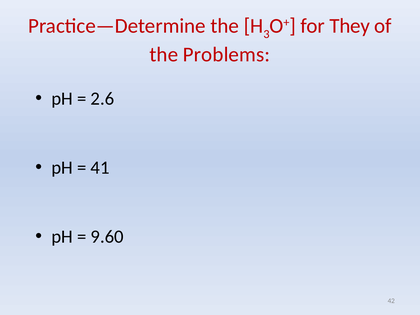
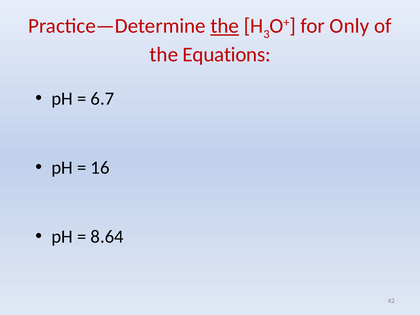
the underline: none -> present (225, 26)
They: They -> Only (349, 26)
Problems: Problems -> Equations (227, 55)
2.6: 2.6 -> 6.7 (102, 99)
41: 41 -> 16 (100, 168)
9.60: 9.60 -> 8.64 (107, 237)
